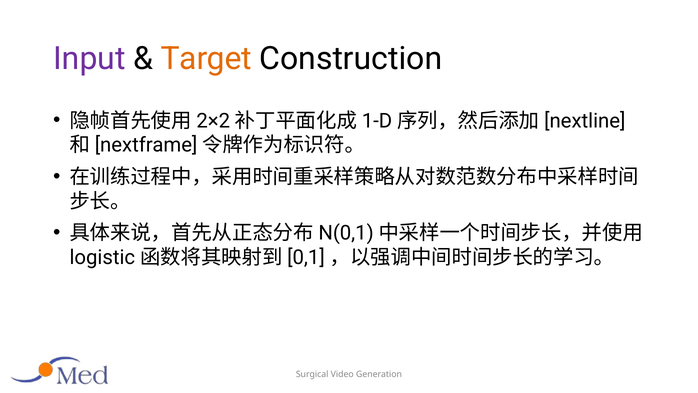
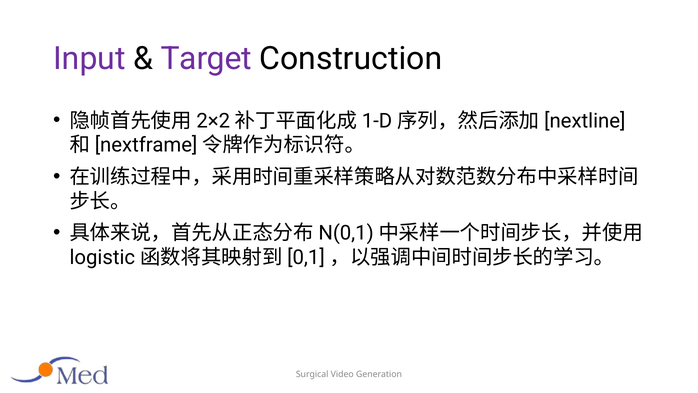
Target colour: orange -> purple (206, 59)
